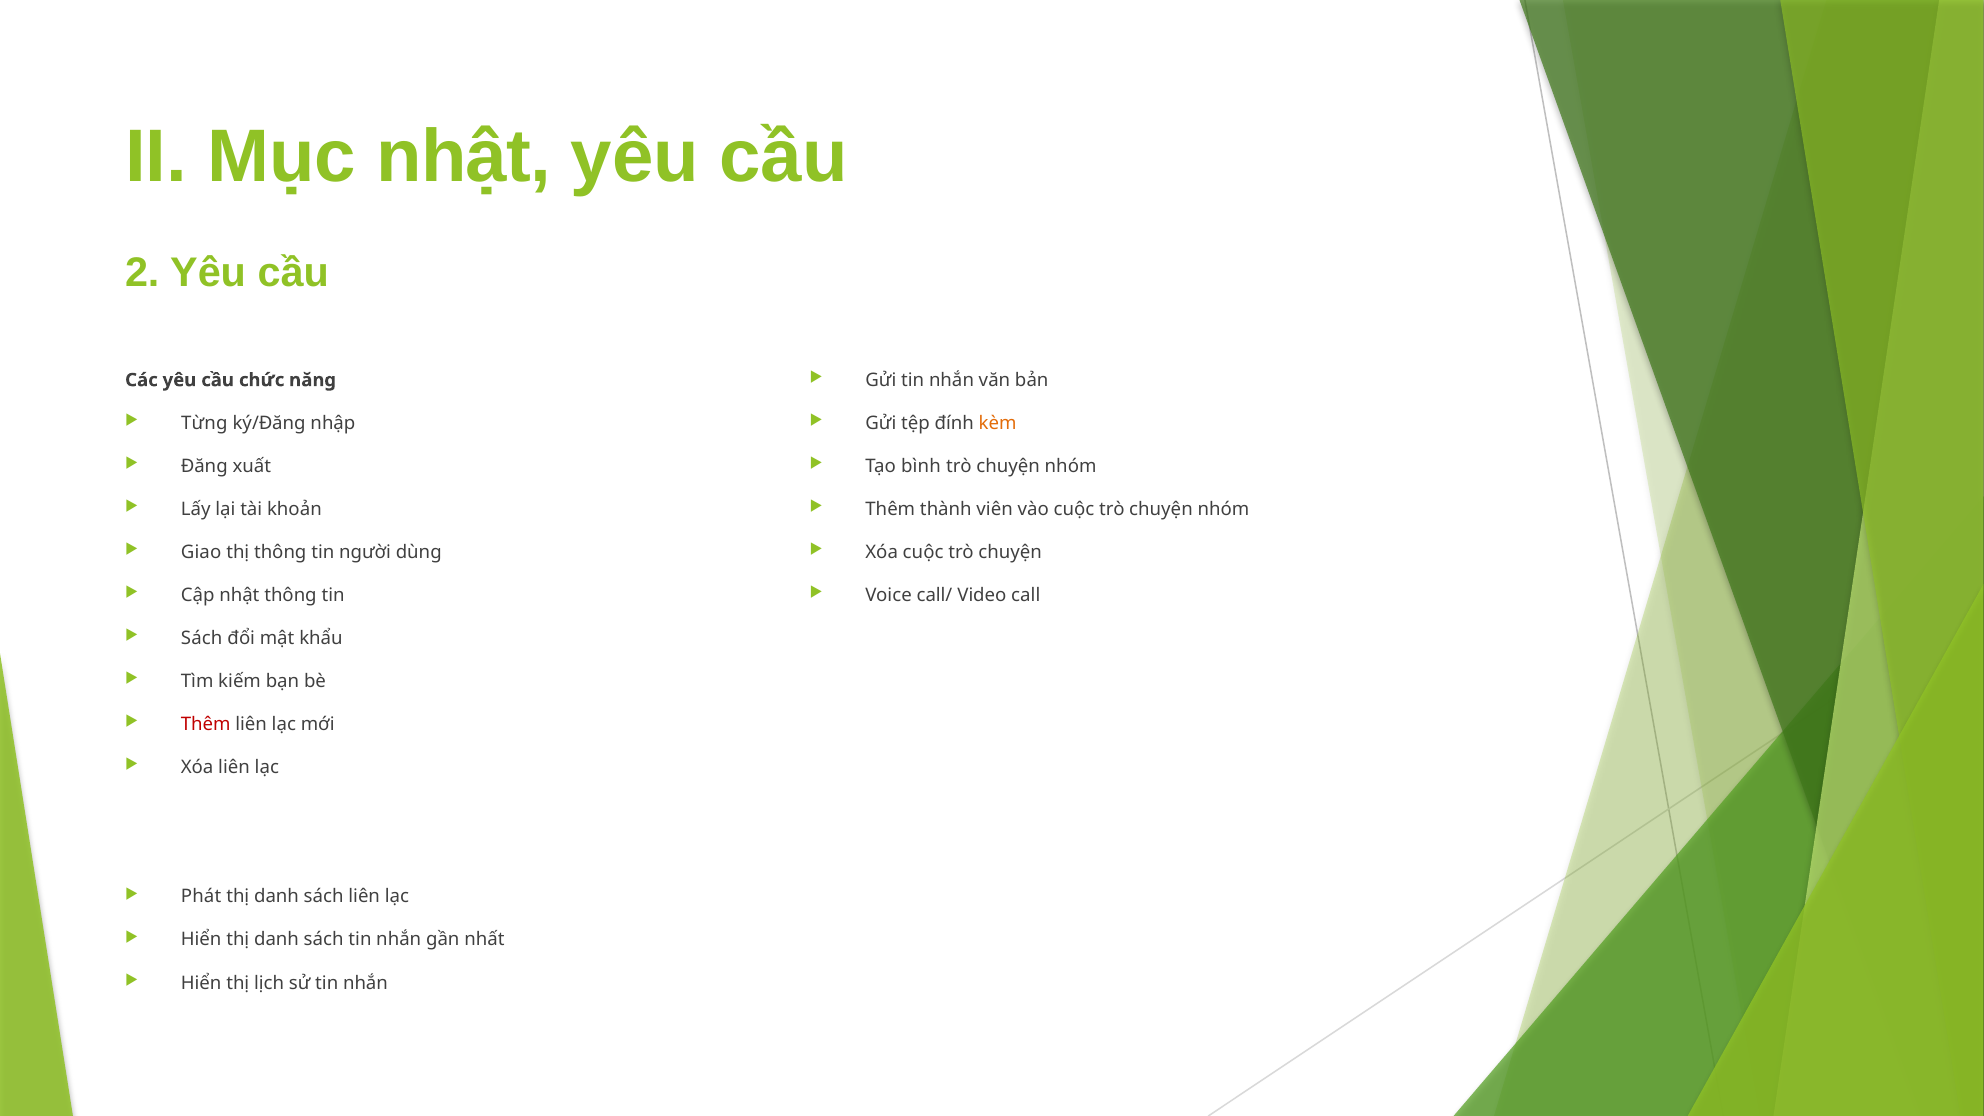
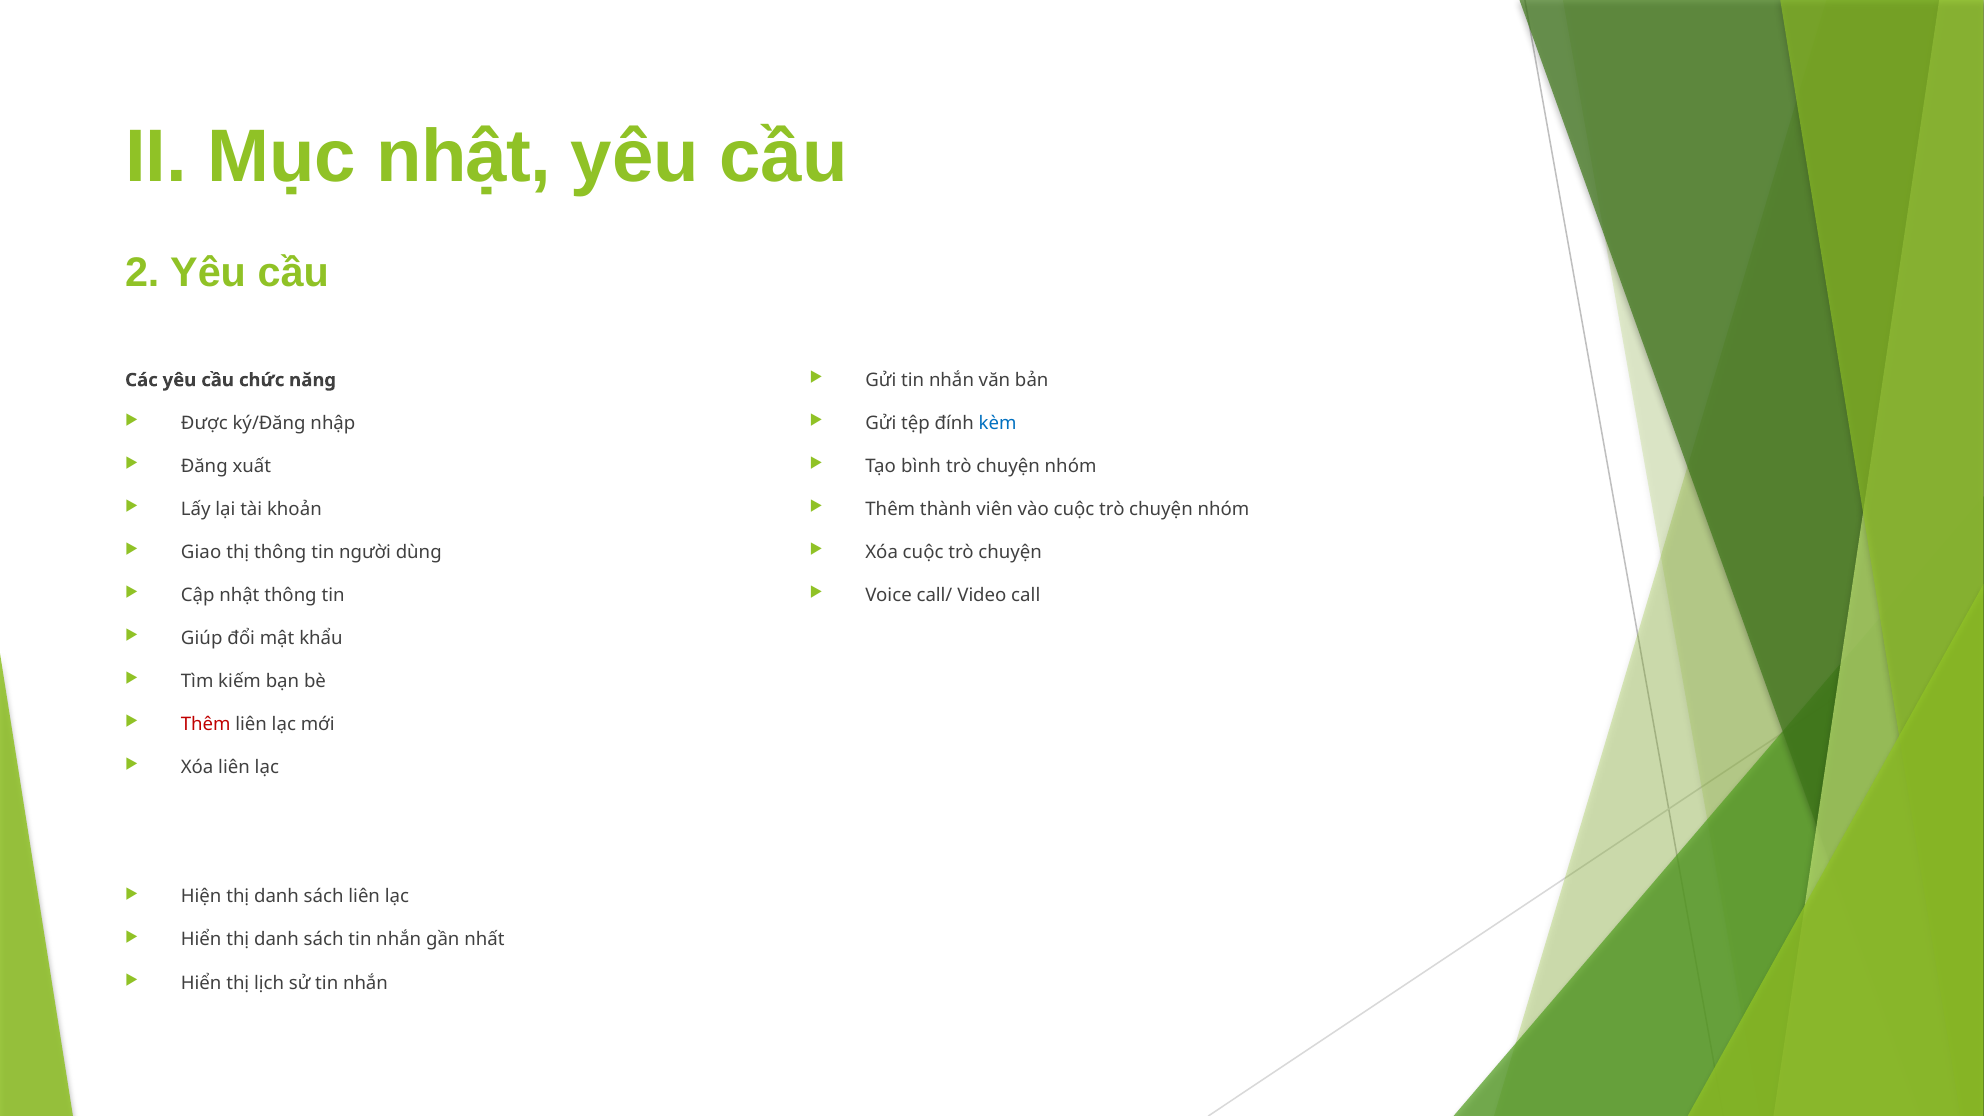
Từng: Từng -> Được (204, 423)
kèm colour: orange -> blue (998, 423)
Sách: Sách -> Giúp (202, 638)
Phát: Phát -> Hiện (201, 897)
